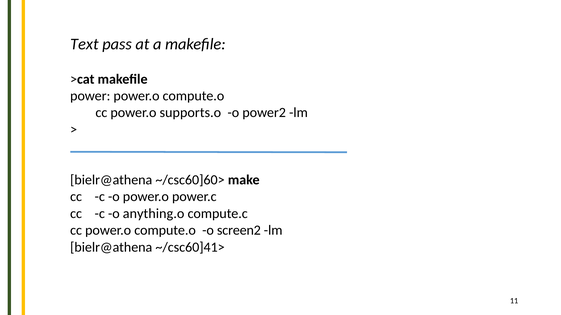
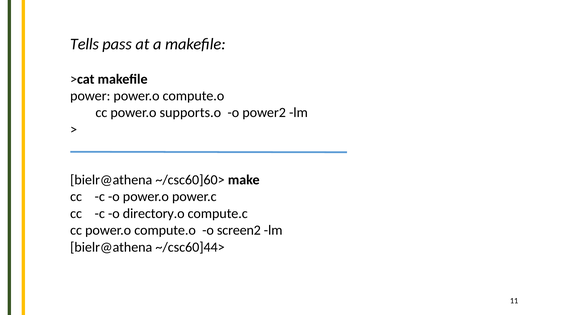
Text: Text -> Tells (84, 44)
anything.o: anything.o -> directory.o (154, 214)
~/csc60]41>: ~/csc60]41> -> ~/csc60]44> (190, 248)
